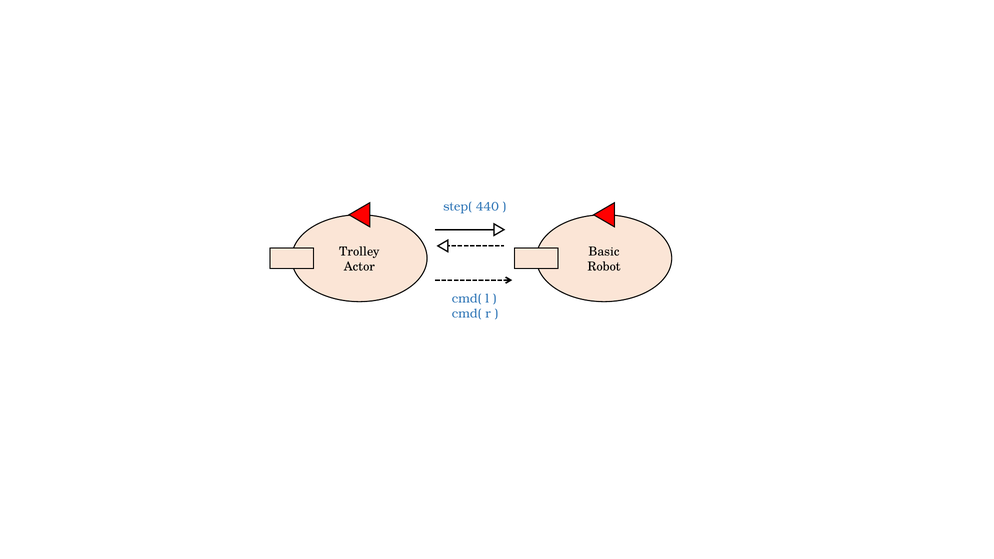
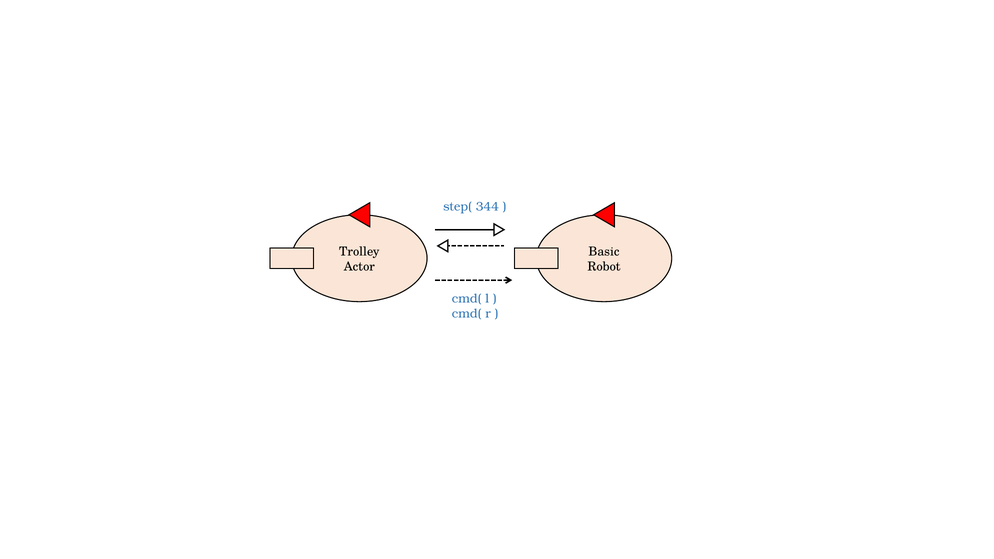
440: 440 -> 344 (487, 207)
